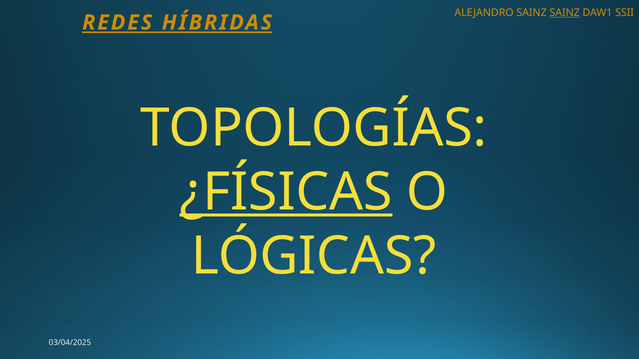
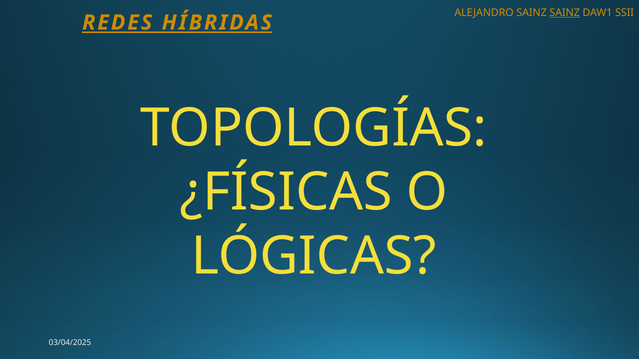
¿FÍSICAS underline: present -> none (286, 192)
